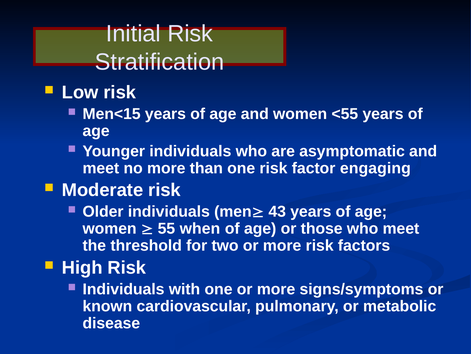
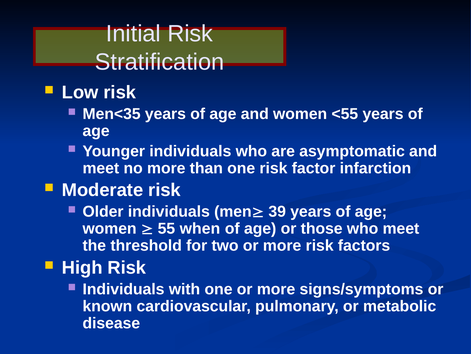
Men<15: Men<15 -> Men<35 (112, 114)
engaging: engaging -> infarction (375, 168)
43: 43 -> 39 (277, 211)
